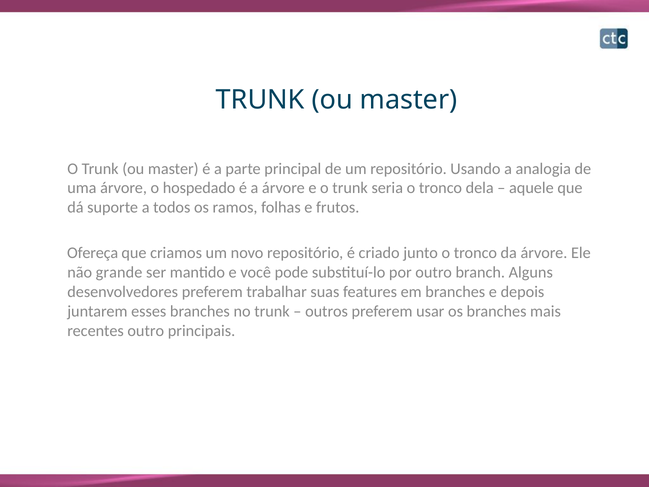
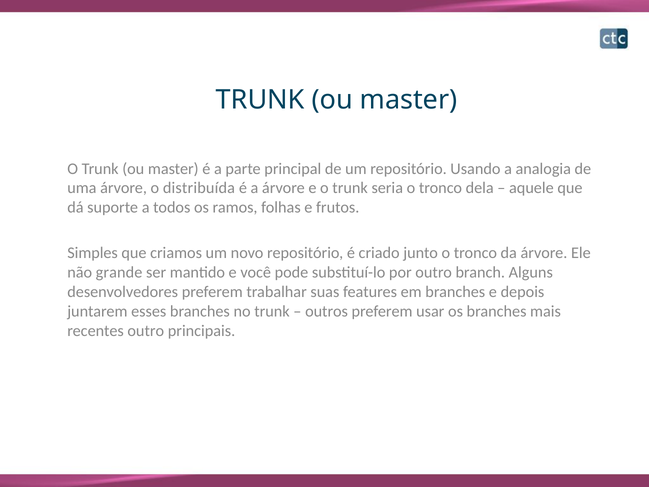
hospedado: hospedado -> distribuída (199, 188)
Ofereça: Ofereça -> Simples (93, 253)
